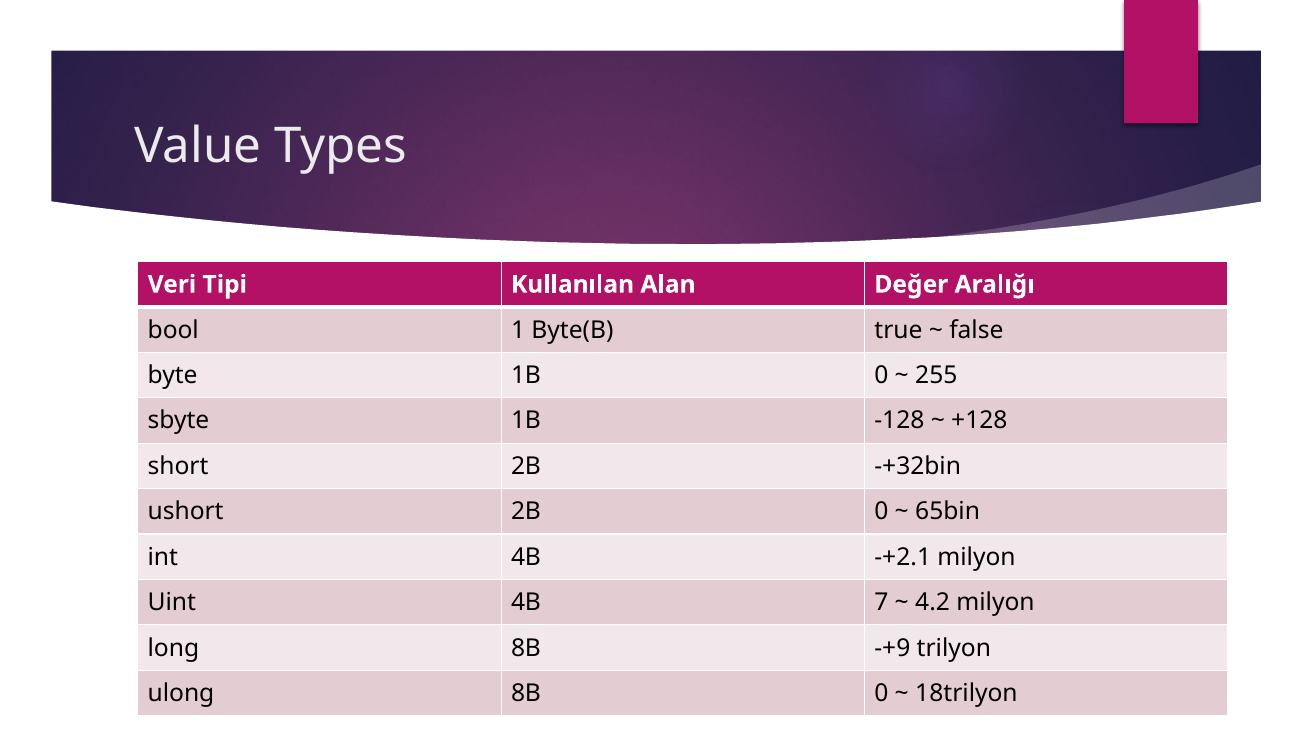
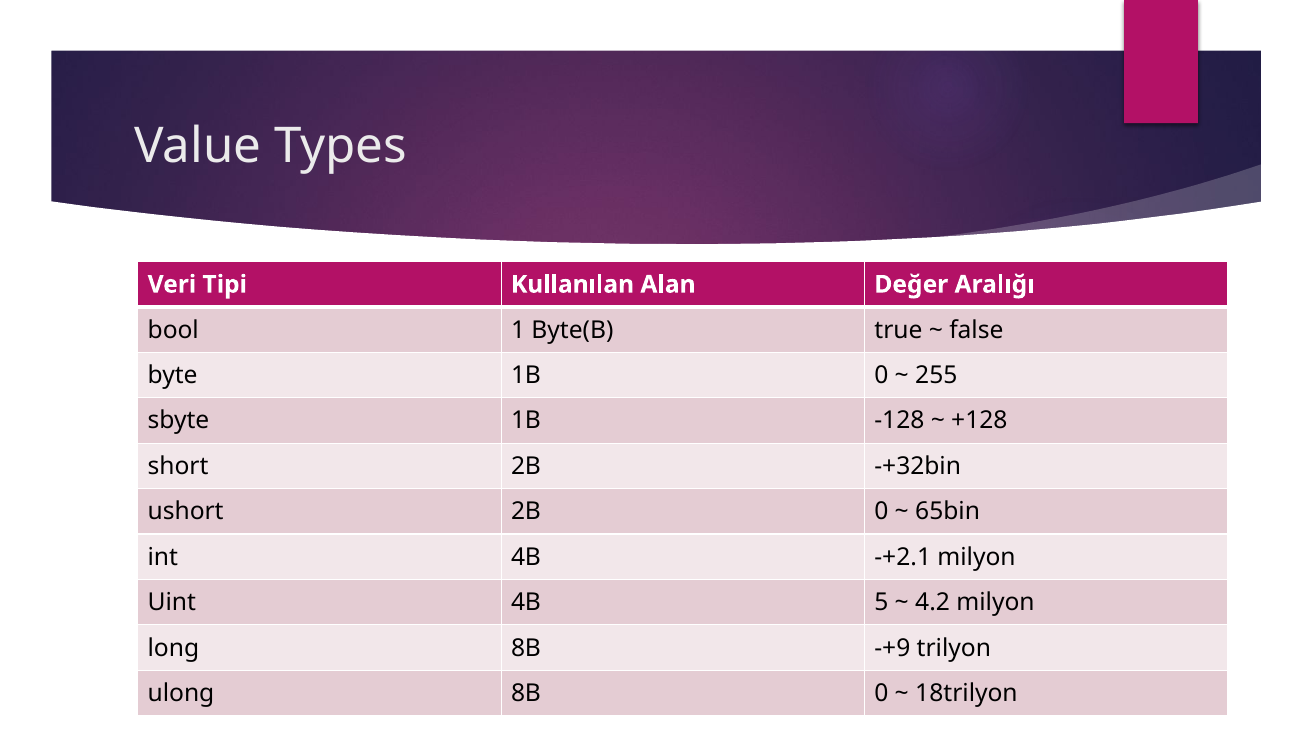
7: 7 -> 5 (881, 602)
